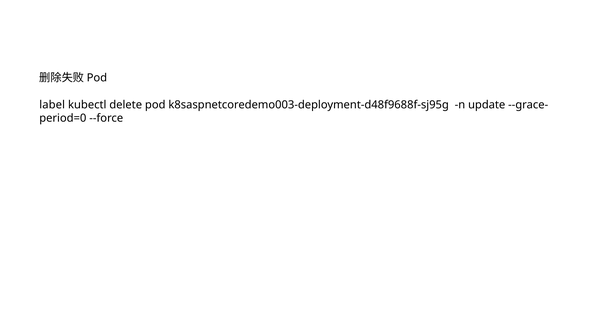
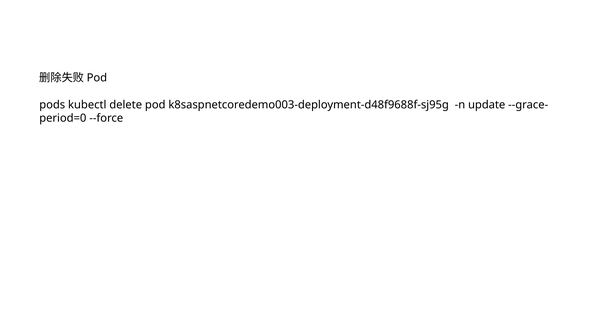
label: label -> pods (52, 105)
